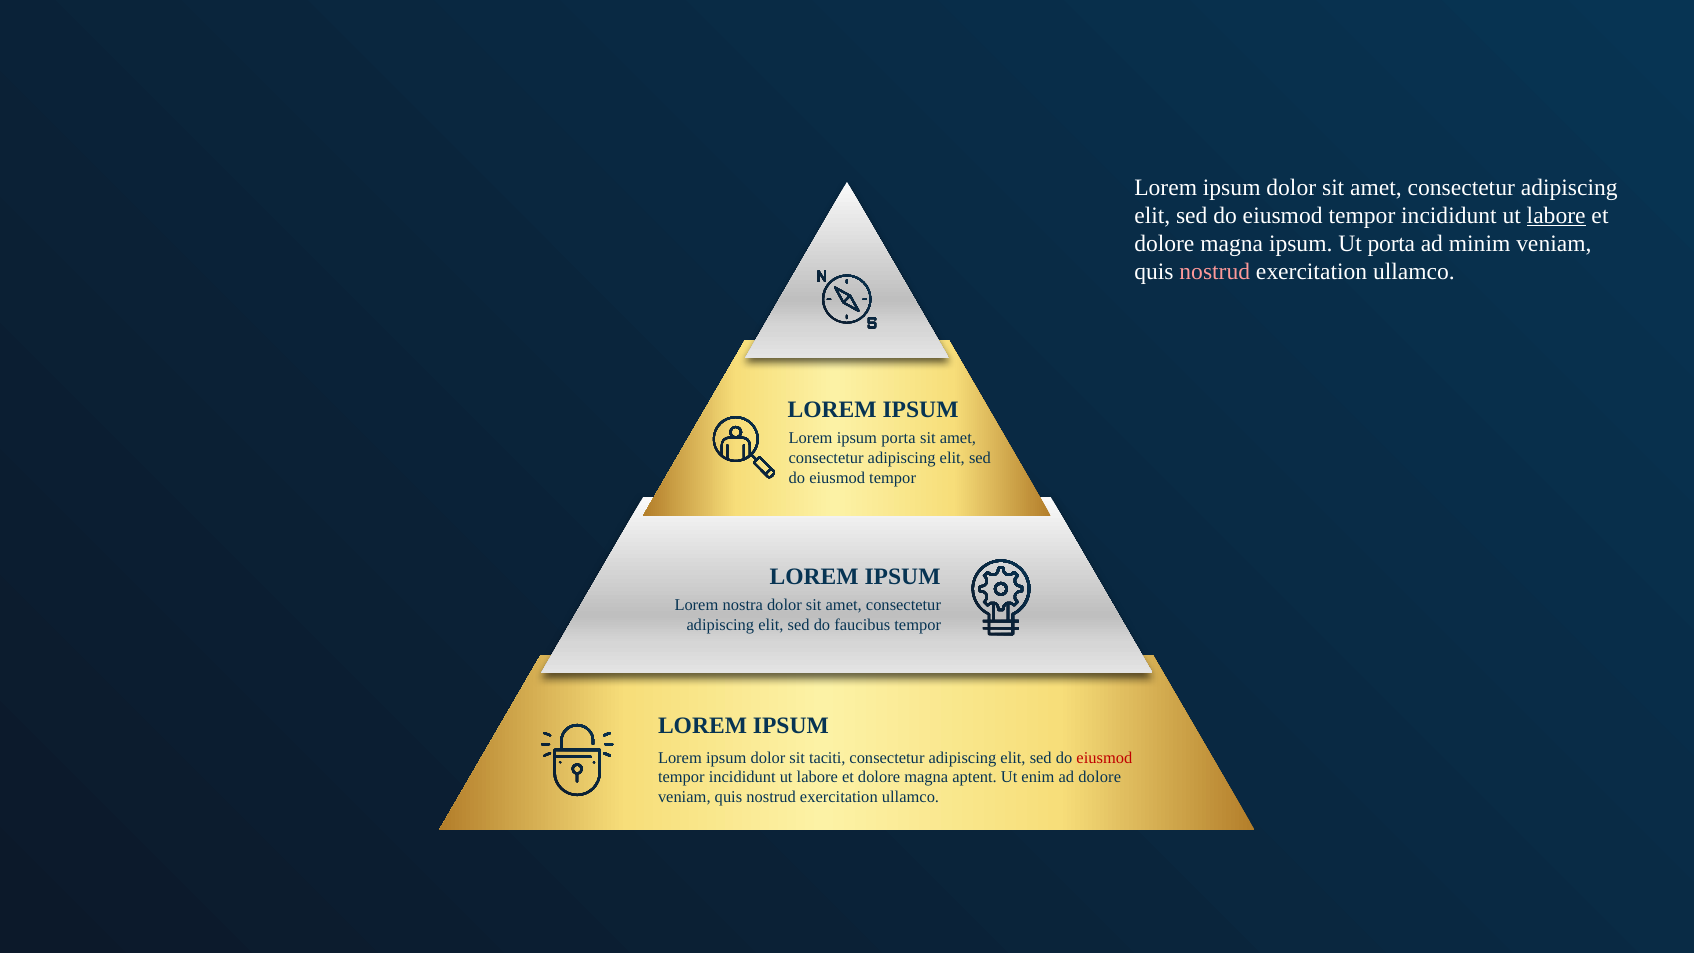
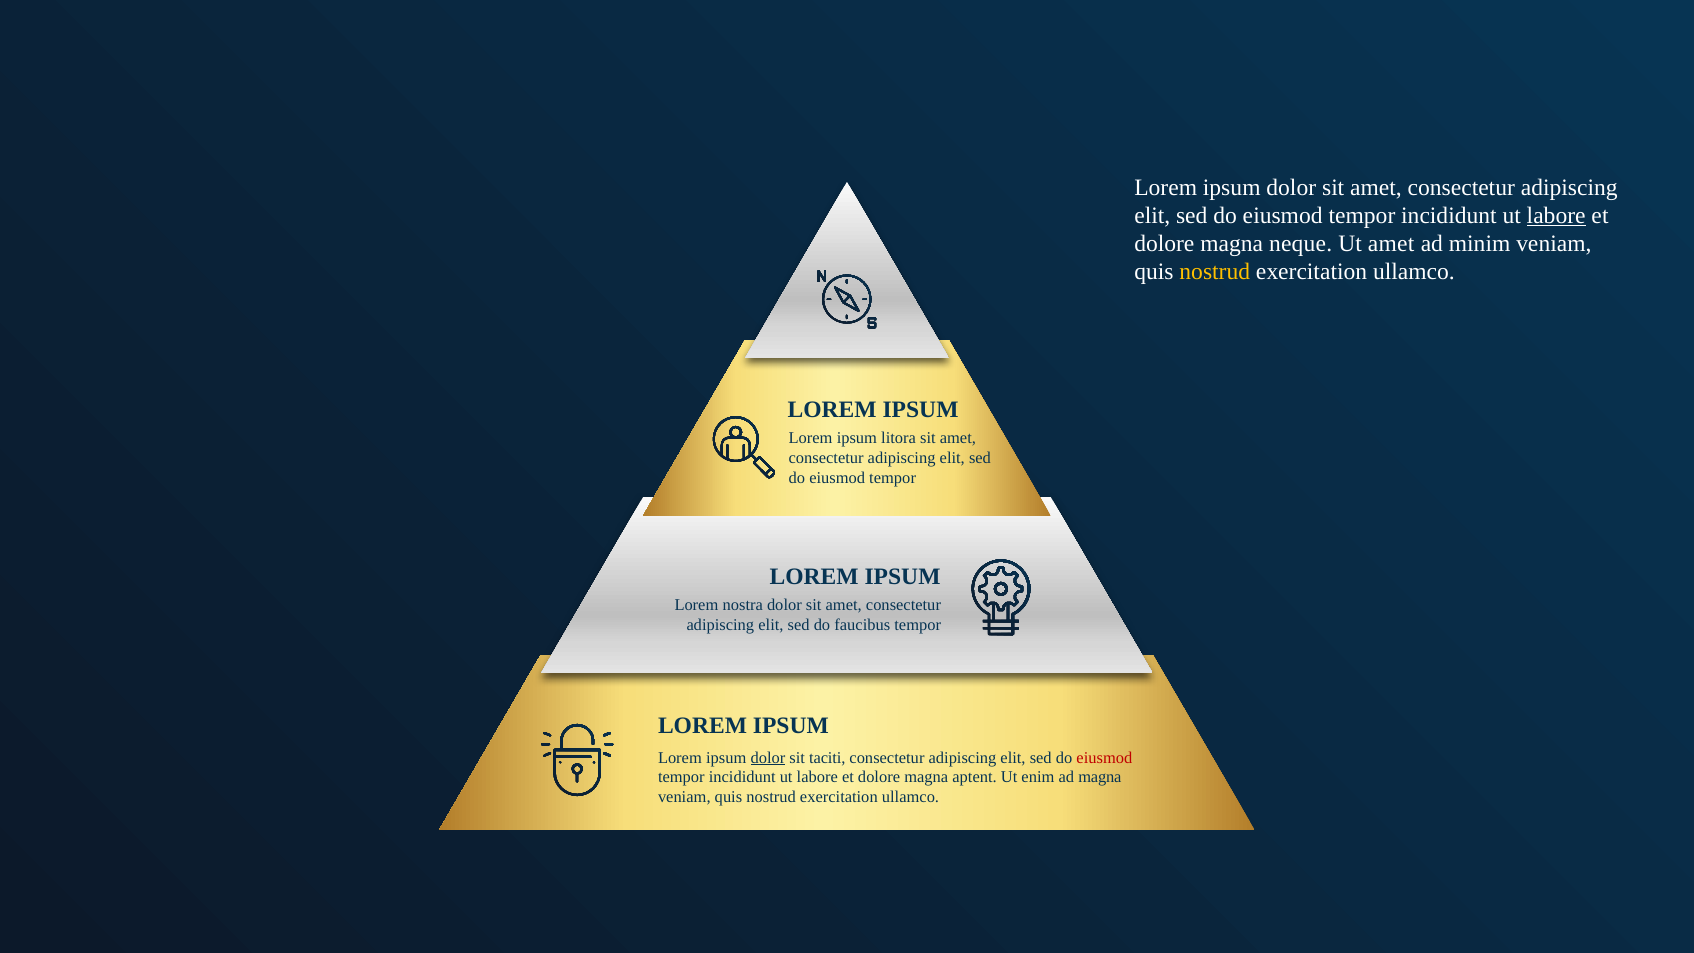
magna ipsum: ipsum -> neque (1301, 244)
Ut porta: porta -> amet (1391, 244)
nostrud colour: pink -> yellow (1215, 272)
ipsum porta: porta -> litora (899, 438)
dolor underline: none -> present (768, 758)
ad dolore: dolore -> magna (1100, 777)
